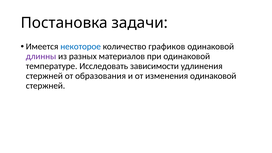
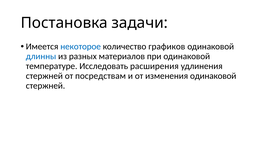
длинны colour: purple -> blue (41, 56)
зависимости: зависимости -> расширения (154, 66)
образования: образования -> посредствам (101, 76)
